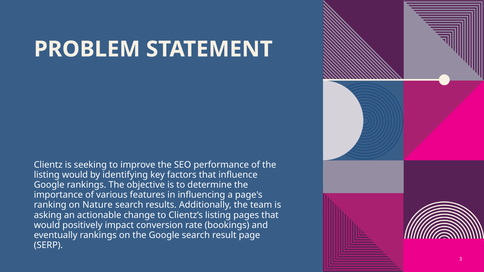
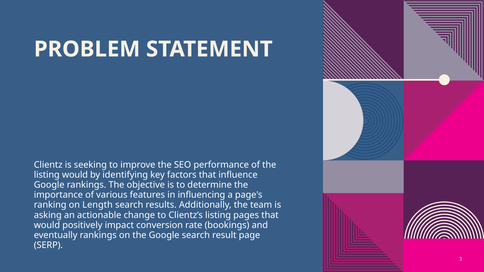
Nature: Nature -> Length (98, 205)
